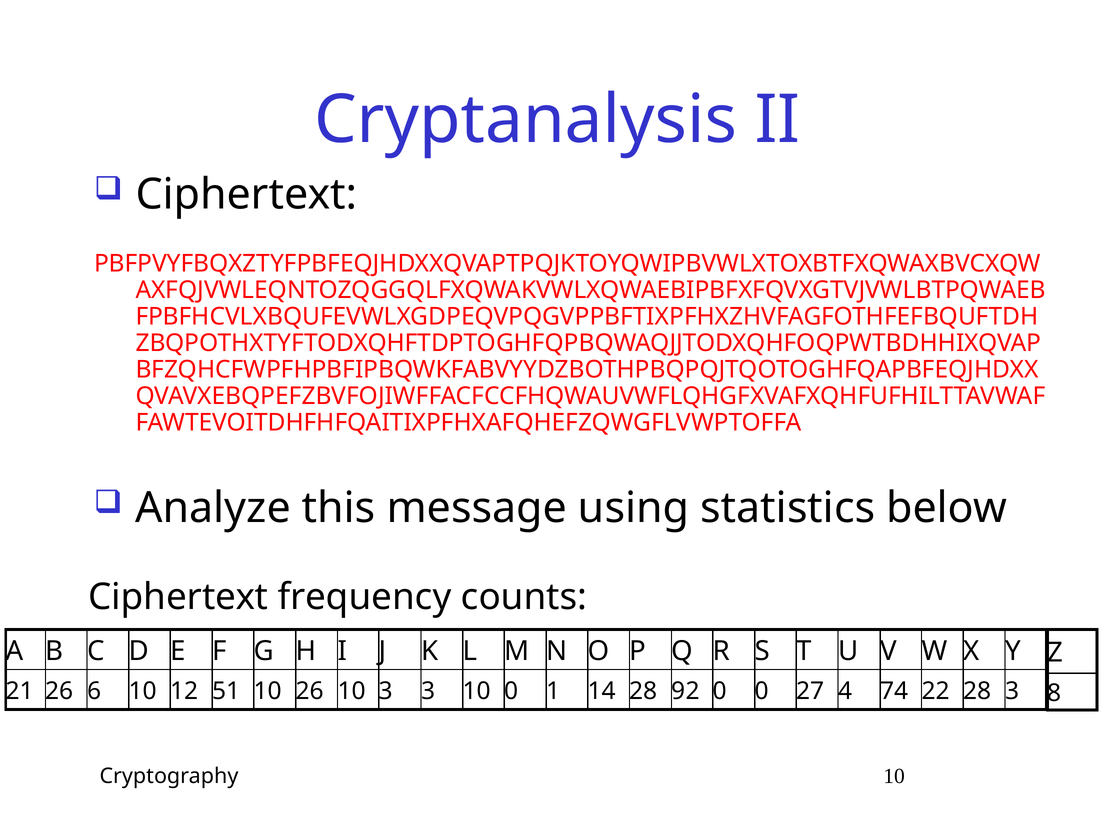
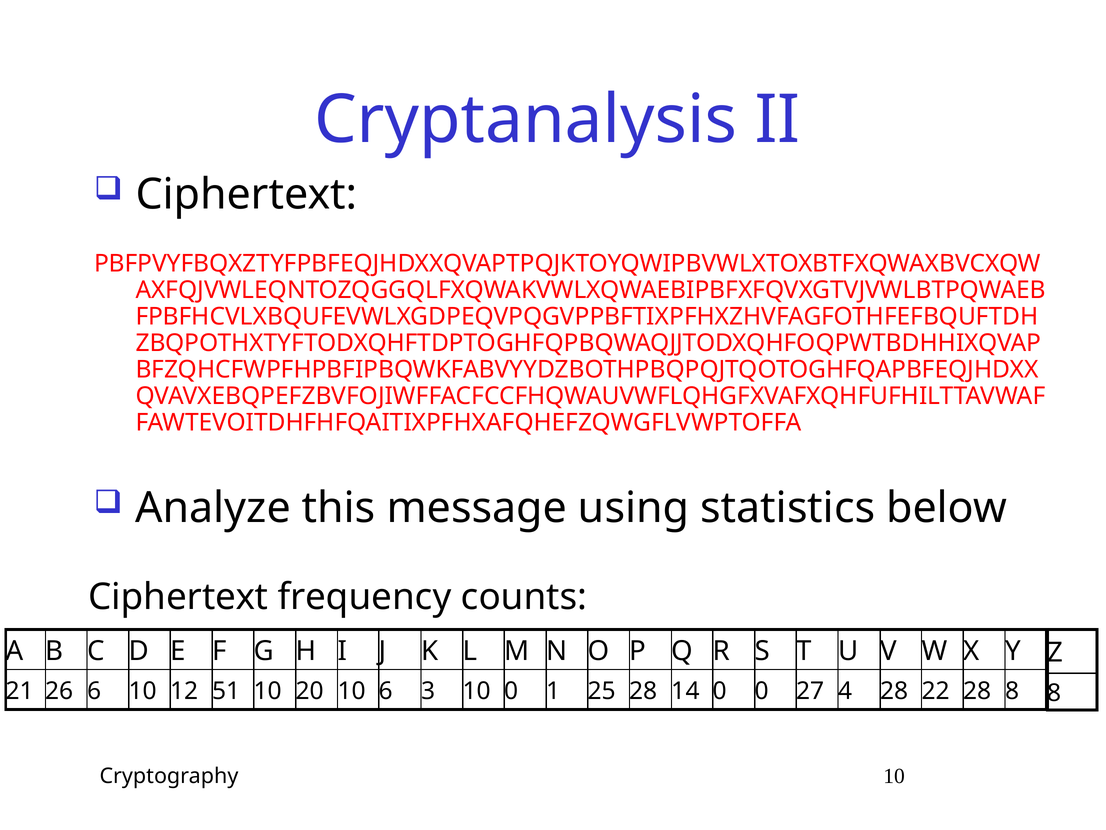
10 26: 26 -> 20 (310, 691)
10 3: 3 -> 6 (386, 691)
14: 14 -> 25 (602, 691)
92: 92 -> 14 (686, 691)
4 74: 74 -> 28 (894, 691)
28 3: 3 -> 8 (1012, 691)
